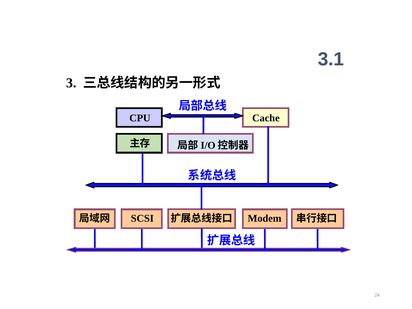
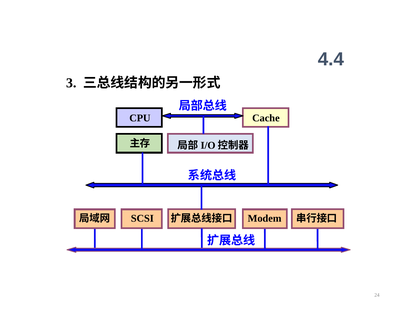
3.1: 3.1 -> 4.4 (331, 59)
